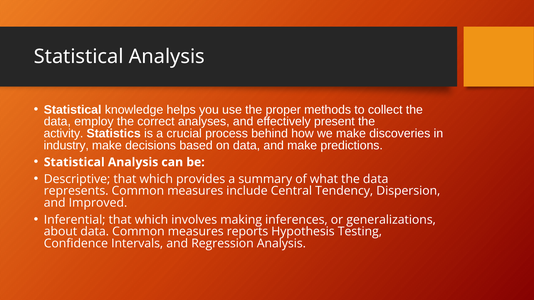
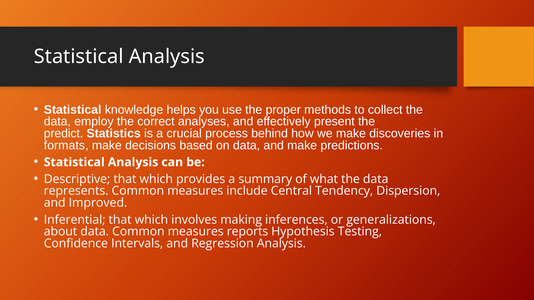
activity: activity -> predict (63, 134)
industry: industry -> formats (66, 145)
